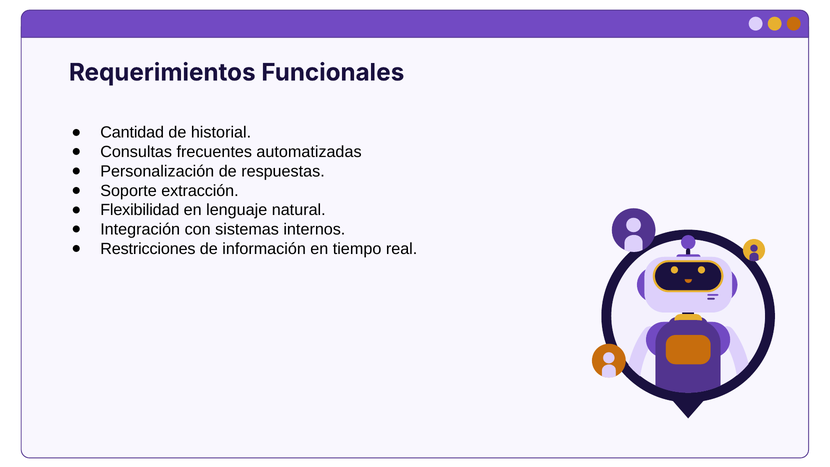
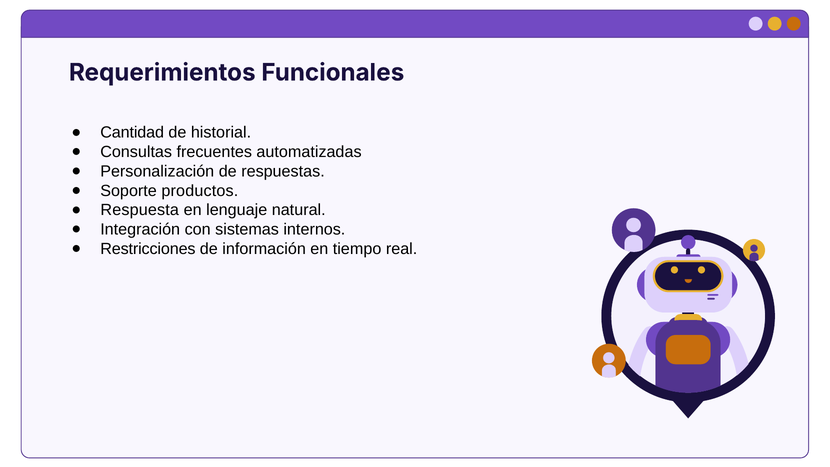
extracción: extracción -> productos (200, 191)
Flexibilidad: Flexibilidad -> Respuesta (140, 210)
